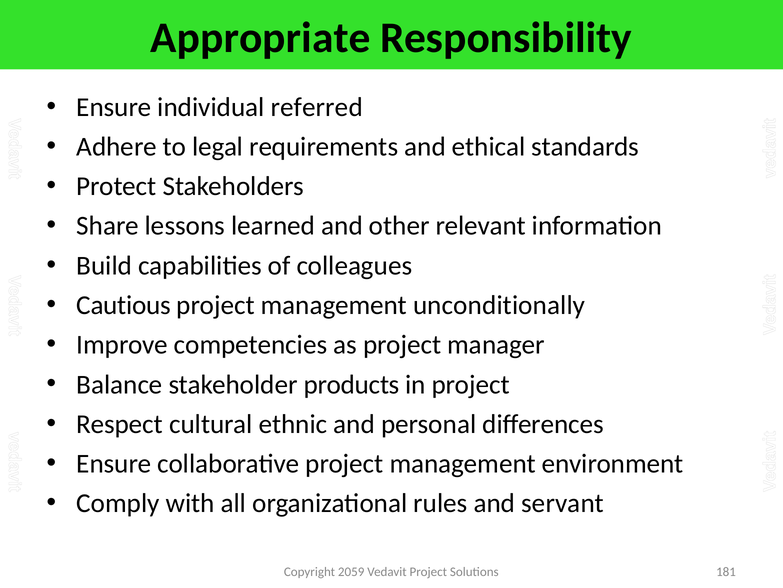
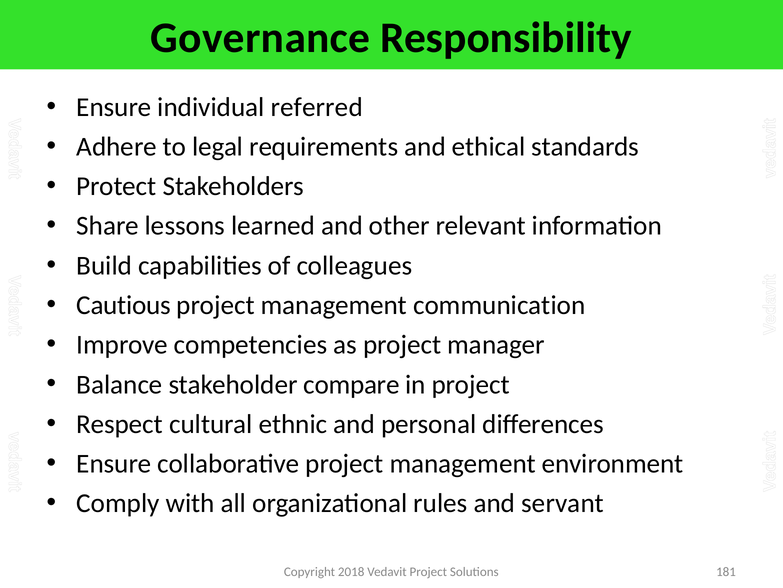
Appropriate: Appropriate -> Governance (260, 38)
unconditionally: unconditionally -> communication (499, 305)
products: products -> compare (352, 384)
2059: 2059 -> 2018 (351, 571)
